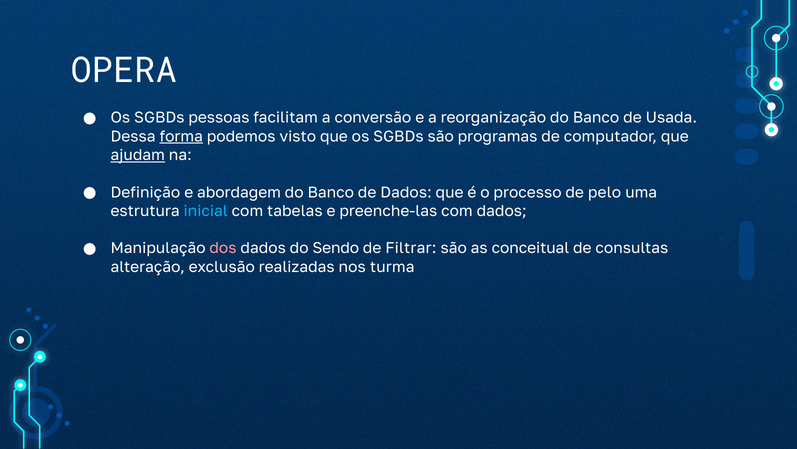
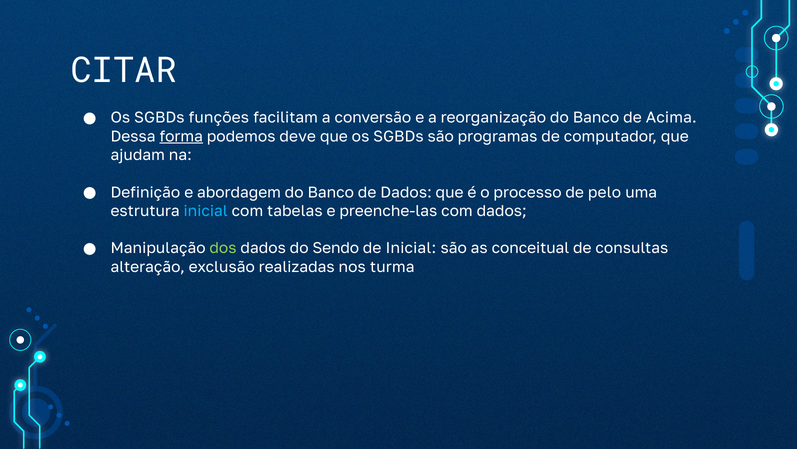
OPERA: OPERA -> CITAR (124, 70)
pessoas: pessoas -> funções (219, 118)
Usada: Usada -> Acima (671, 118)
visto: visto -> deve (298, 136)
ajudam underline: present -> none (138, 155)
dos colour: pink -> light green (223, 248)
de Filtrar: Filtrar -> Inicial (411, 248)
